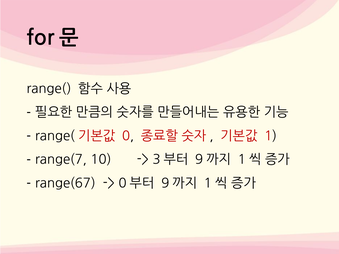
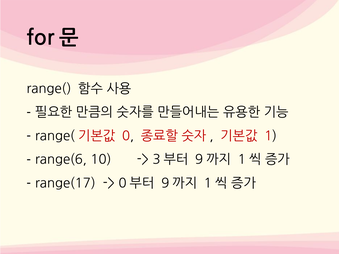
range(7: range(7 -> range(6 (61, 160)
range(67: range(67 -> range(17 (65, 183)
